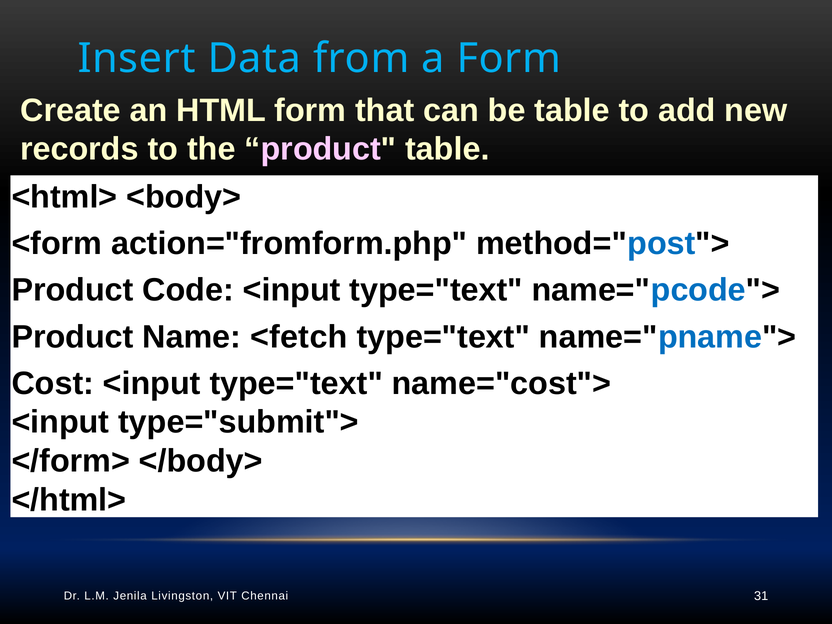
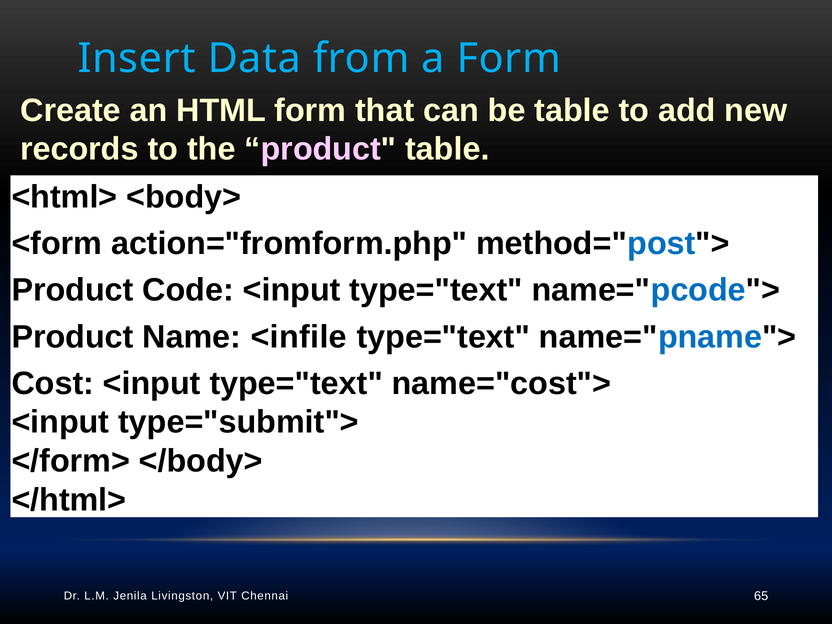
<fetch: <fetch -> <infile (299, 337)
31: 31 -> 65 (761, 596)
